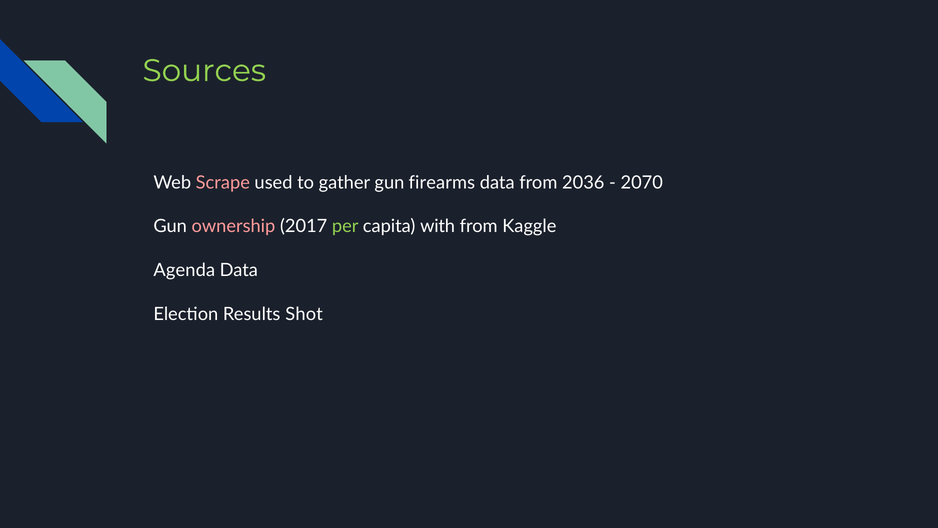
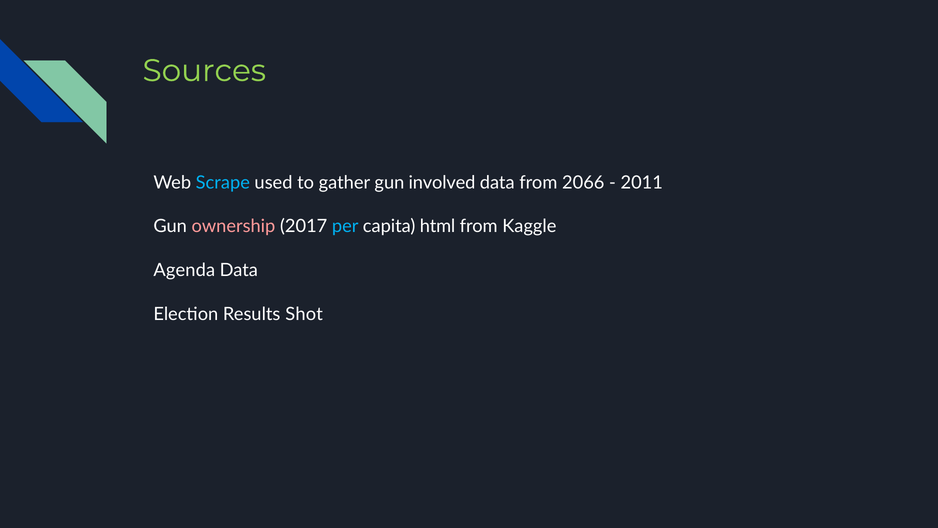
Scrape colour: pink -> light blue (223, 182)
firearms: firearms -> involved (442, 182)
2036: 2036 -> 2066 (583, 182)
2070: 2070 -> 2011 (642, 182)
per colour: light green -> light blue (345, 226)
with: with -> html (438, 226)
